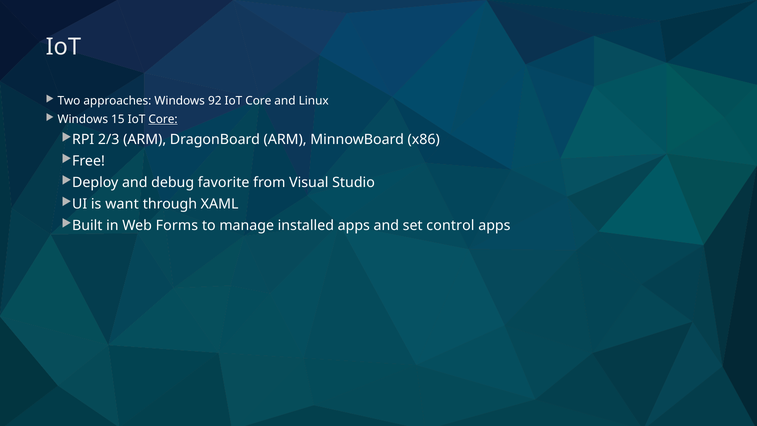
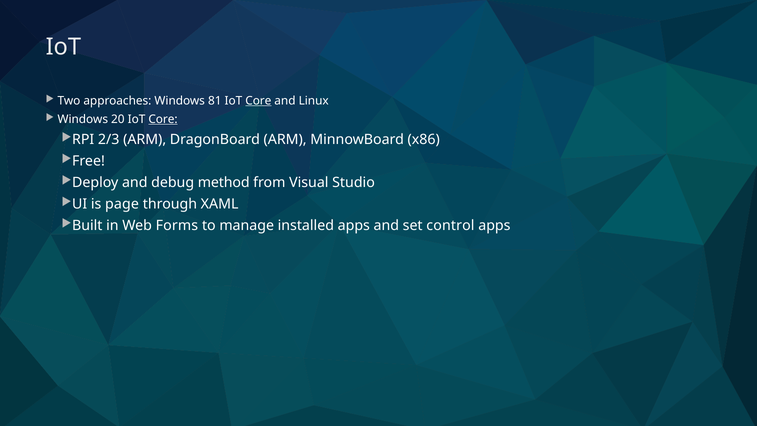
92: 92 -> 81 (215, 101)
Core underline: none -> present (258, 101)
15: 15 -> 20 (118, 119)
favorite: favorite -> method (224, 182)
want: want -> page (122, 204)
